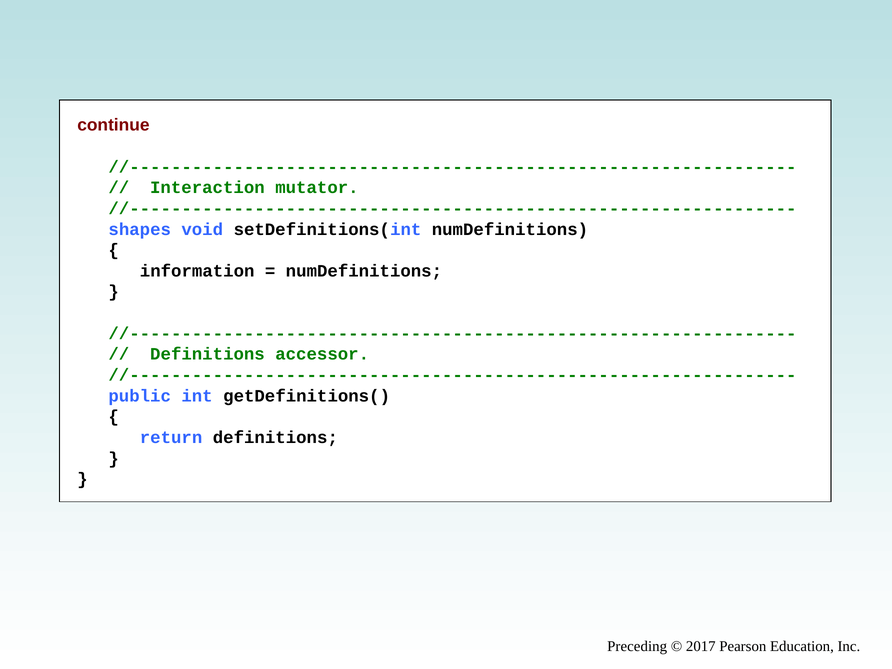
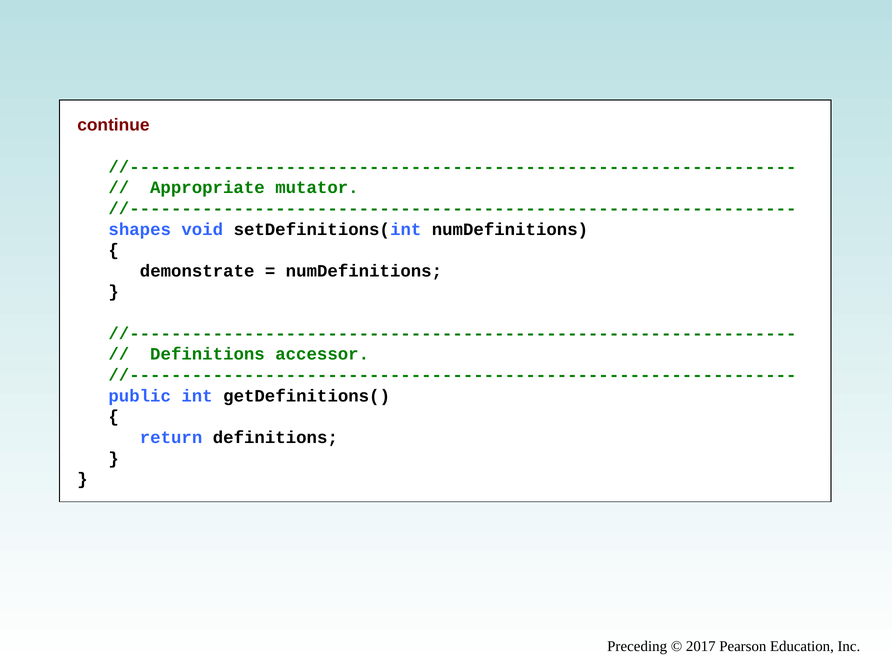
Interaction: Interaction -> Appropriate (207, 188)
information: information -> demonstrate (197, 271)
